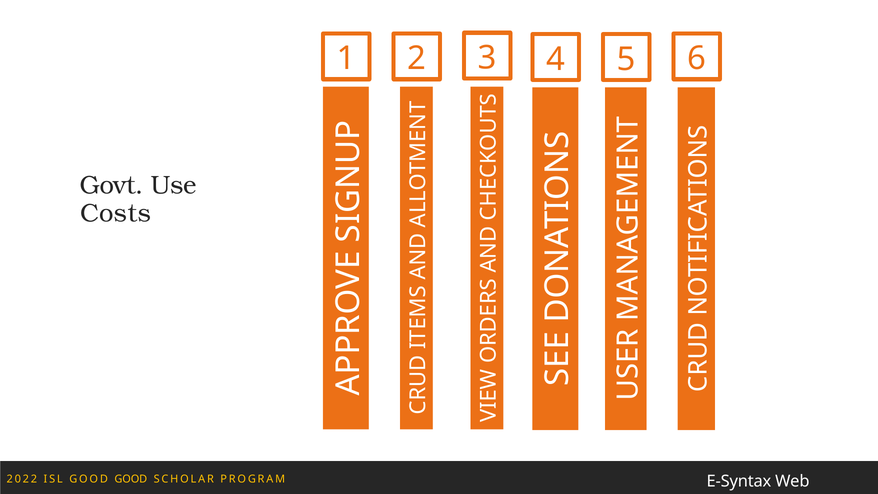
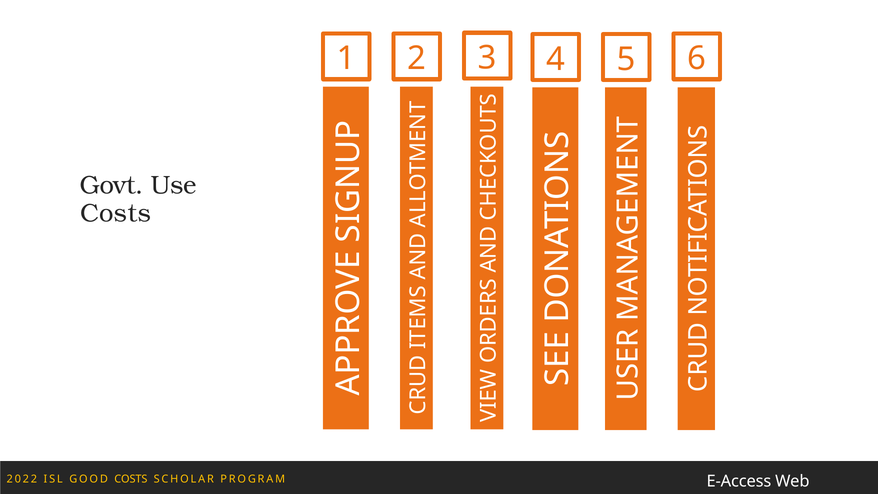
GOOD GOOD: GOOD -> COSTS (131, 479)
E-Syntax: E-Syntax -> E-Access (739, 481)
